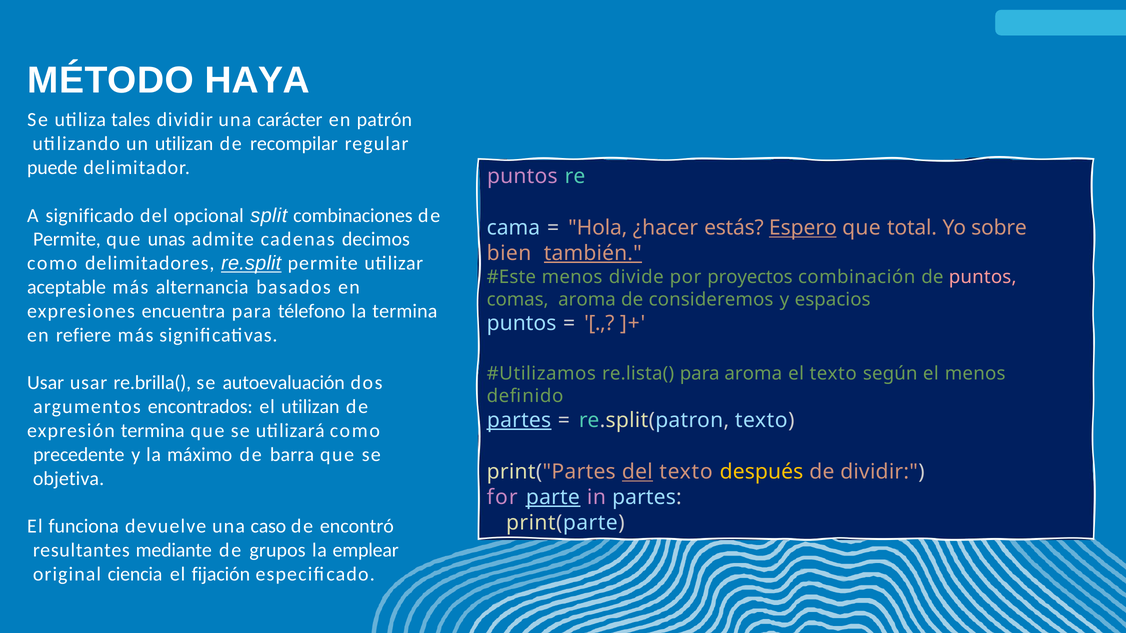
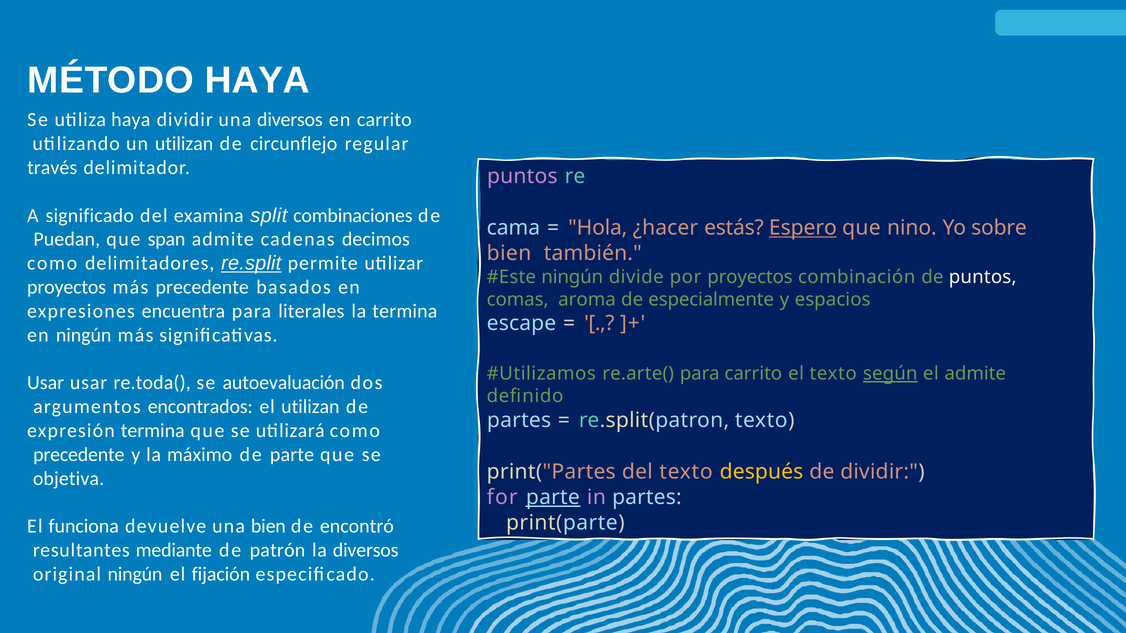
utiliza tales: tales -> haya (131, 120)
una carácter: carácter -> diversos (290, 120)
en patrón: patrón -> carrito (384, 120)
recompilar: recompilar -> circunflejo (294, 144)
puede: puede -> través (52, 168)
opcional: opcional -> examina (209, 216)
total: total -> nino (912, 228)
Permite: Permite -> Puedan (67, 240)
unas: unas -> span (167, 240)
también underline: present -> none (593, 253)
menos: menos -> ningún (572, 277)
puntos colour: pink -> white (983, 277)
aceptable: aceptable -> proyectos (67, 287)
más alternancia: alternancia -> precedente (202, 287)
consideremos: consideremos -> especialmente (711, 300)
télefono: télefono -> literales (311, 311)
puntos: puntos -> escape (521, 324)
en refiere: refiere -> ningún (84, 335)
re.lista(: re.lista( -> re.arte( (638, 374)
para aroma: aroma -> carrito (753, 374)
según underline: none -> present (890, 374)
el menos: menos -> admite (975, 374)
re.brilla(: re.brilla( -> re.toda( (152, 383)
partes underline: present -> none (519, 420)
de barra: barra -> parte (292, 455)
del underline: present -> none (637, 472)
una caso: caso -> bien (268, 527)
grupos: grupos -> patrón (278, 551)
la emplear: emplear -> diversos (366, 551)
original ciencia: ciencia -> ningún (135, 575)
